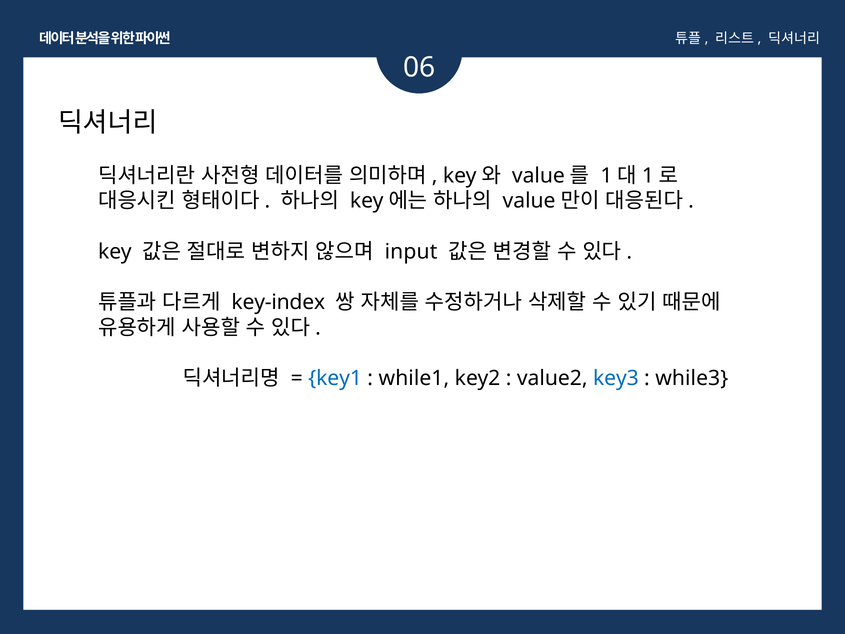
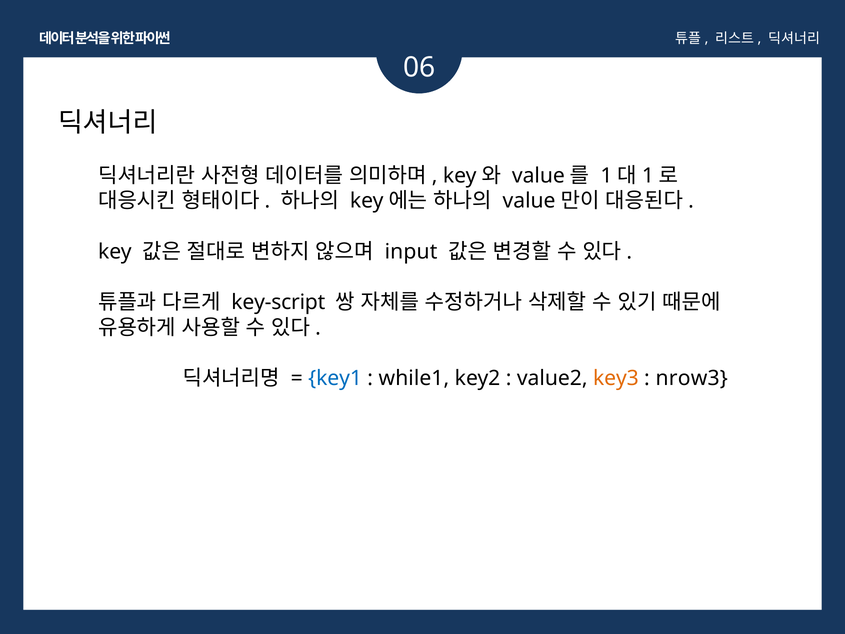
key-index: key-index -> key-script (278, 302)
key3 colour: blue -> orange (616, 378)
while3: while3 -> nrow3 (692, 378)
